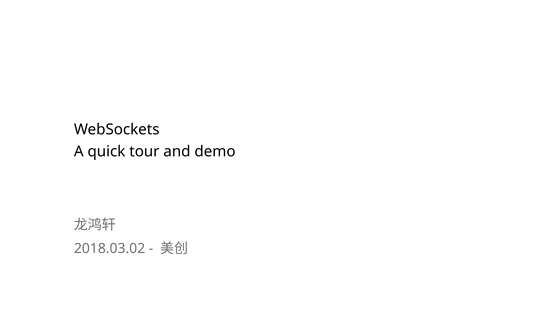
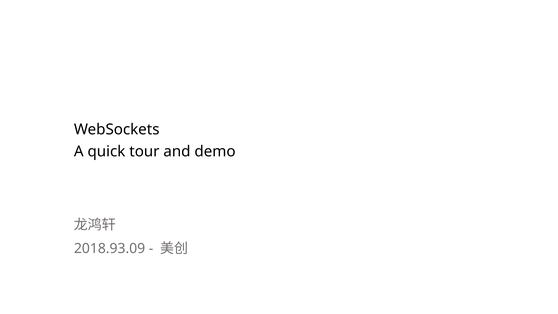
2018.03.02: 2018.03.02 -> 2018.93.09 (110, 248)
